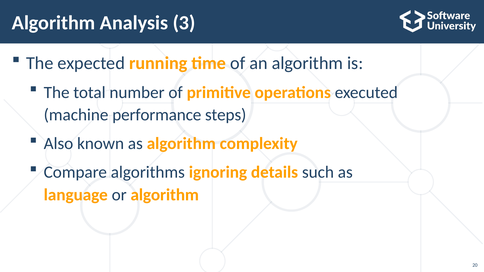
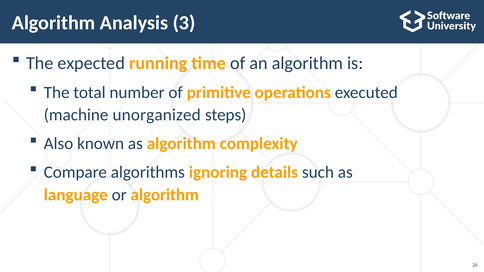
performance: performance -> unorganized (157, 115)
